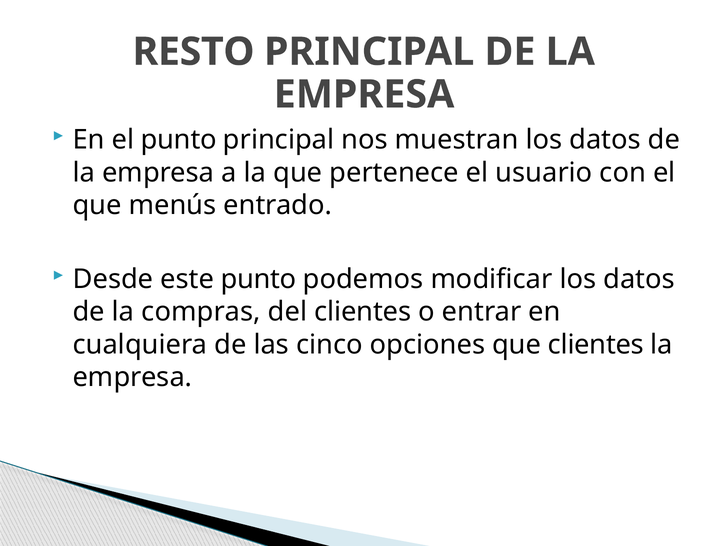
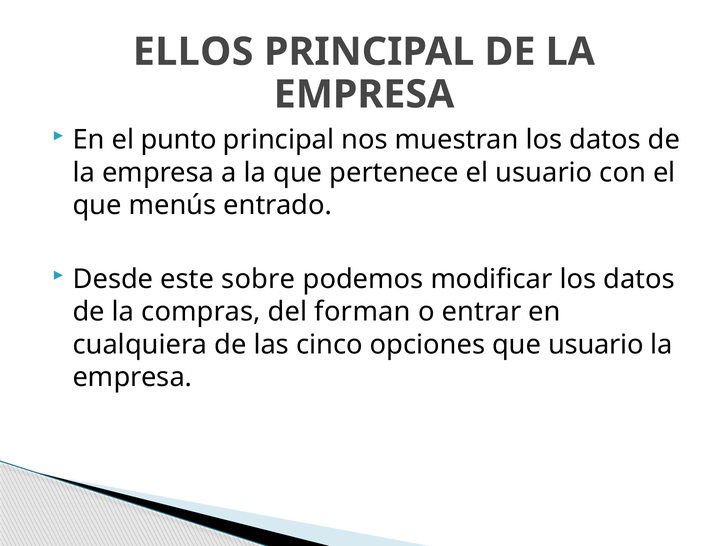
RESTO: RESTO -> ELLOS (193, 52)
este punto: punto -> sobre (258, 279)
del clientes: clientes -> forman (363, 312)
que clientes: clientes -> usuario (596, 345)
